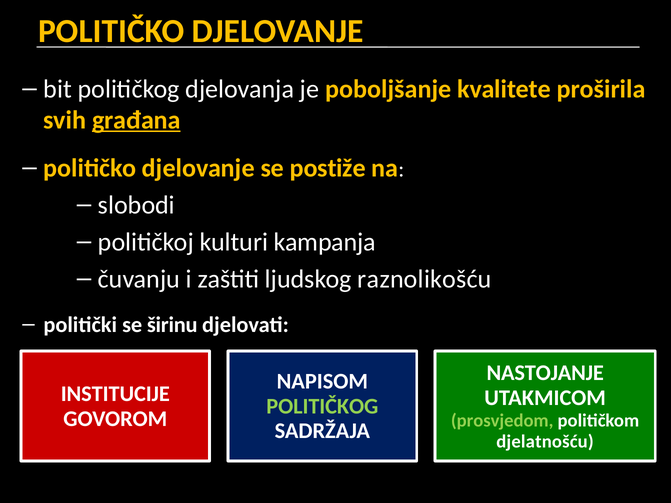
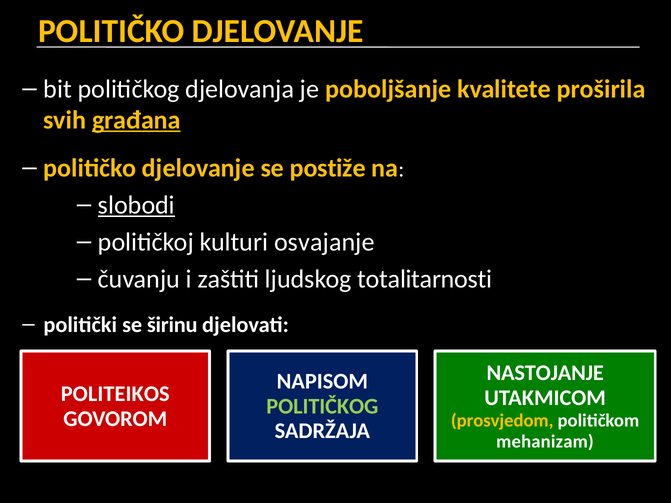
slobodi underline: none -> present (136, 205)
kampanja: kampanja -> osvajanje (324, 242)
raznolikošću: raznolikošću -> totalitarnosti (425, 279)
INSTITUCIJE: INSTITUCIJE -> POLITEIKOS (115, 394)
prosvjedom colour: light green -> yellow (502, 421)
djelatnošću: djelatnošću -> mehanizam (545, 442)
